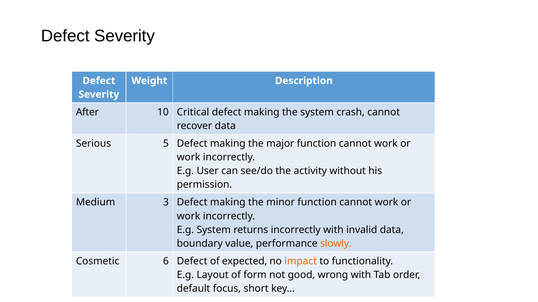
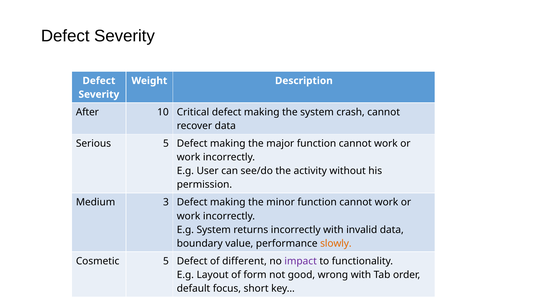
Cosmetic 6: 6 -> 5 (166, 262)
expected: expected -> different (244, 262)
impact colour: orange -> purple (301, 262)
